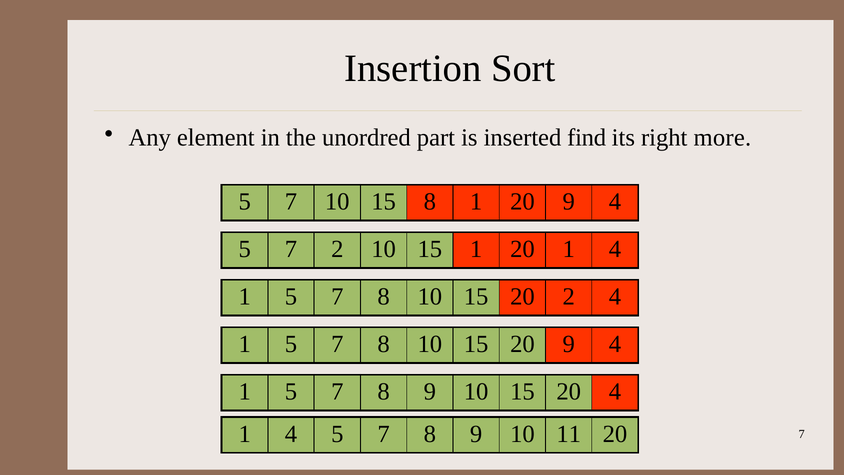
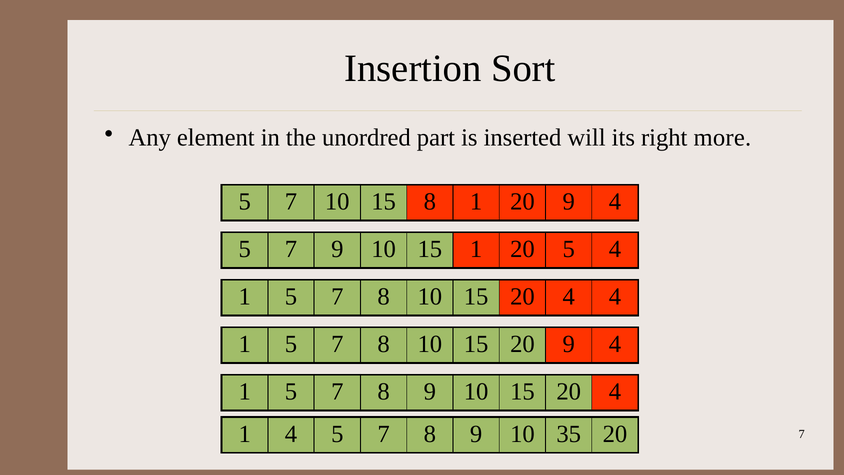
find: find -> will (587, 138)
7 2: 2 -> 9 (337, 249)
20 1: 1 -> 5 (569, 249)
2: 2 -> 4 (569, 297)
11: 11 -> 35 (569, 434)
